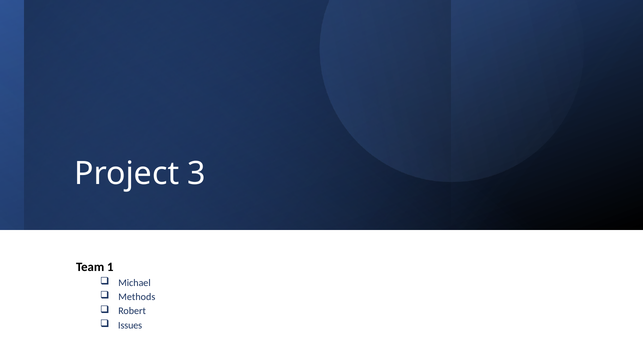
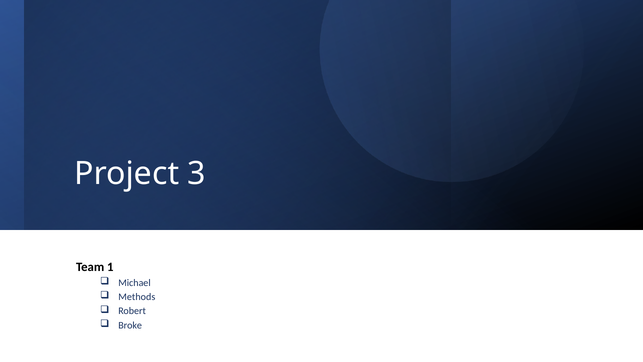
Issues: Issues -> Broke (130, 325)
